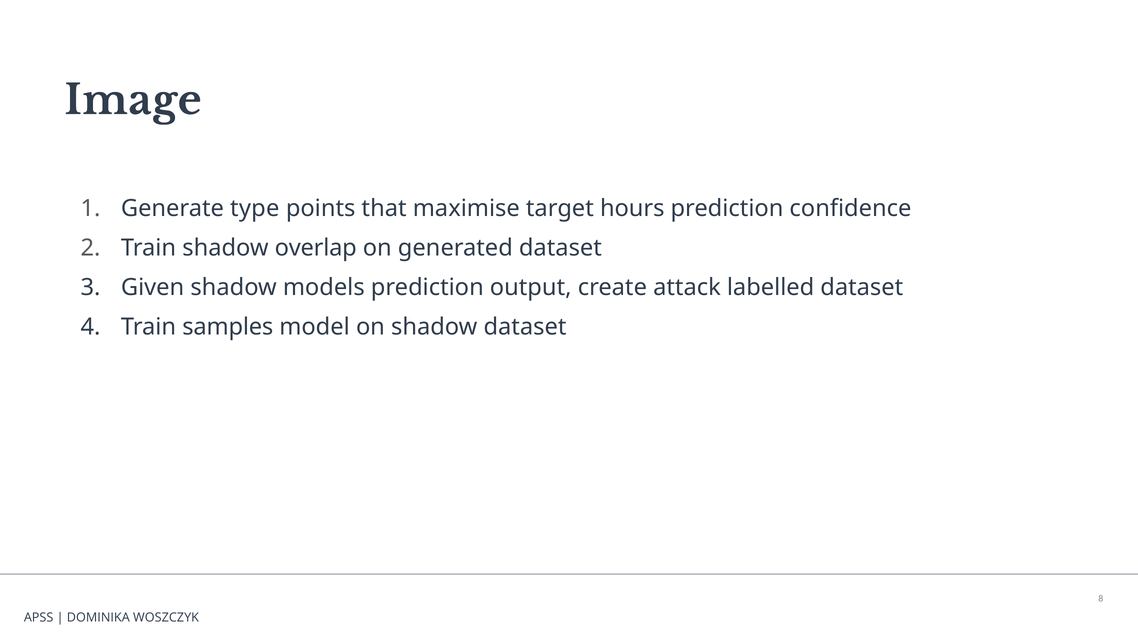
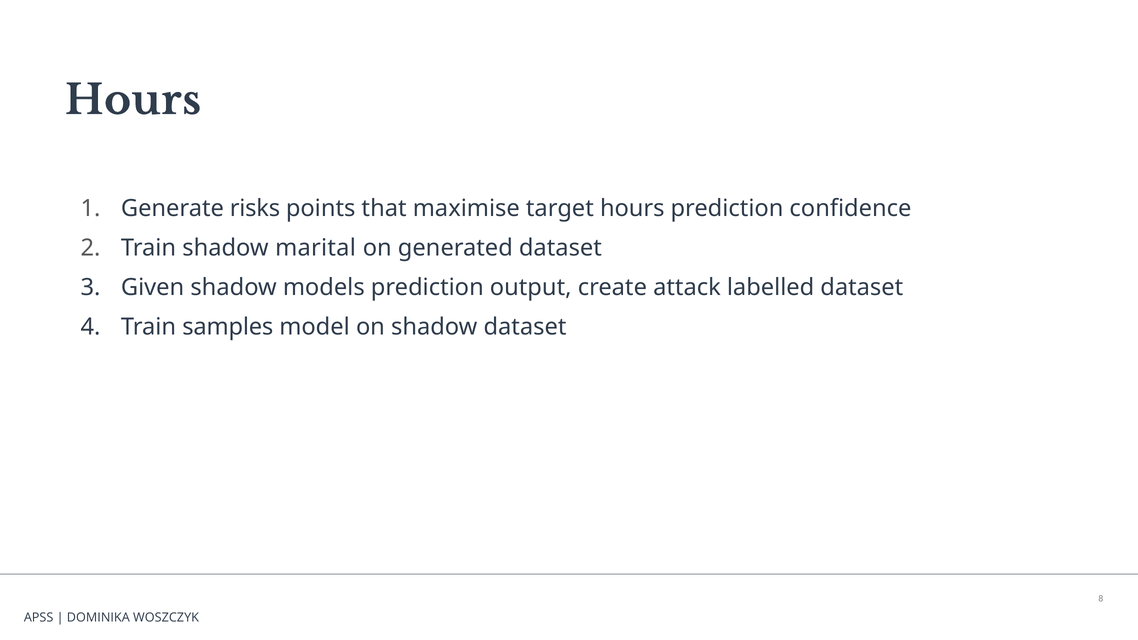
Image: Image -> Hours (133, 101)
type: type -> risks (255, 208)
overlap: overlap -> marital (316, 248)
